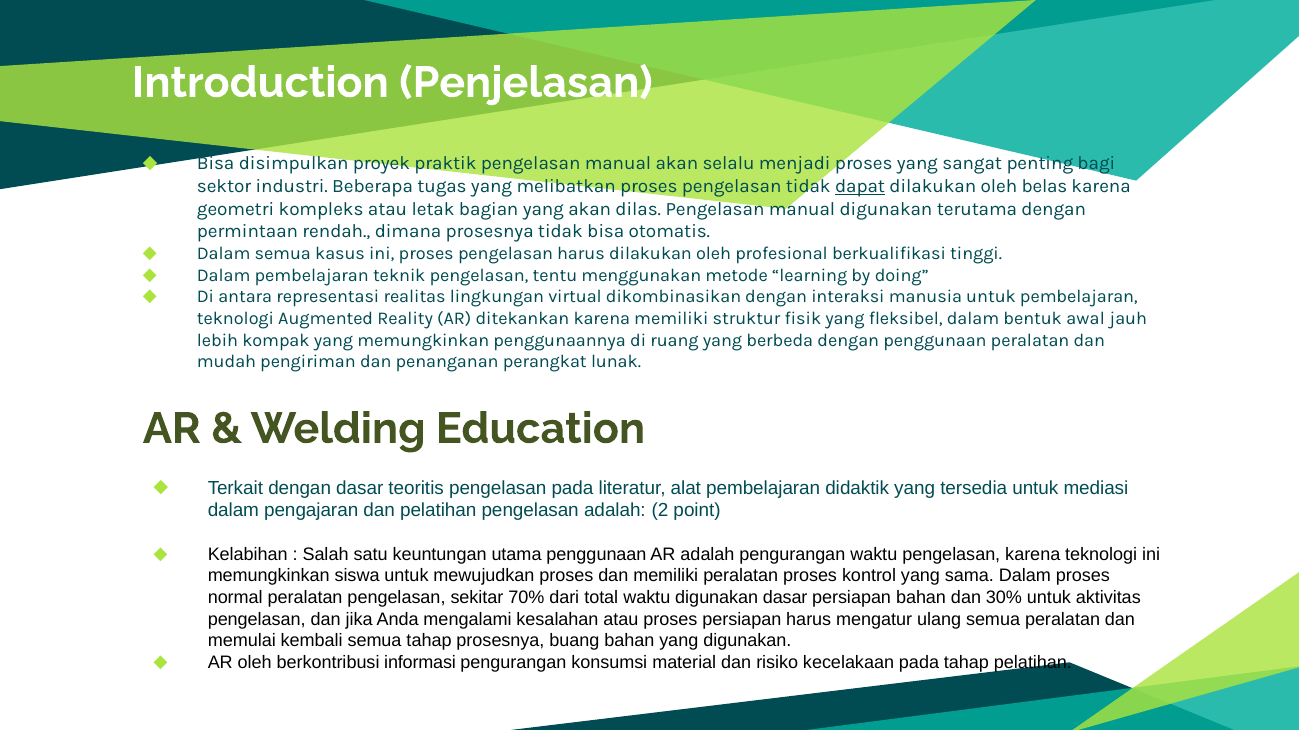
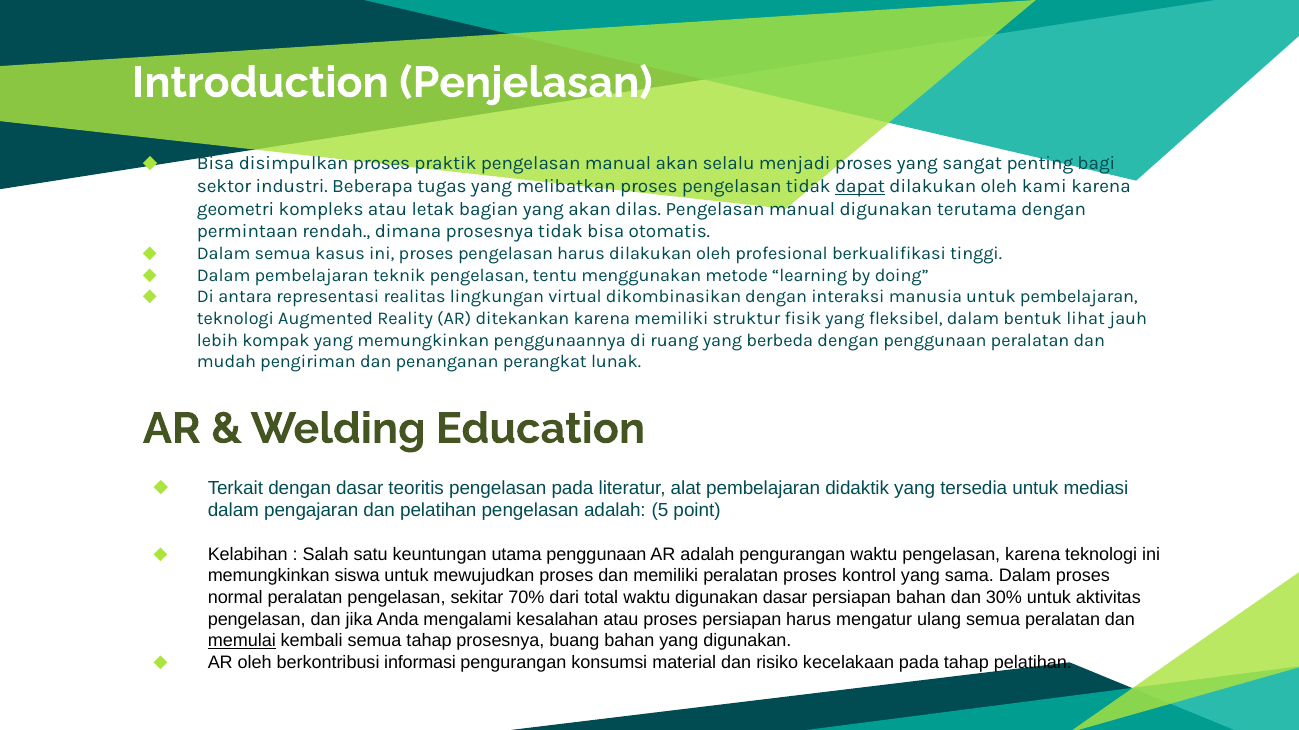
disimpulkan proyek: proyek -> proses (382, 164)
belas: belas -> kami (1044, 186)
awal: awal -> lihat (1086, 319)
2: 2 -> 5 (660, 511)
memulai underline: none -> present (242, 642)
